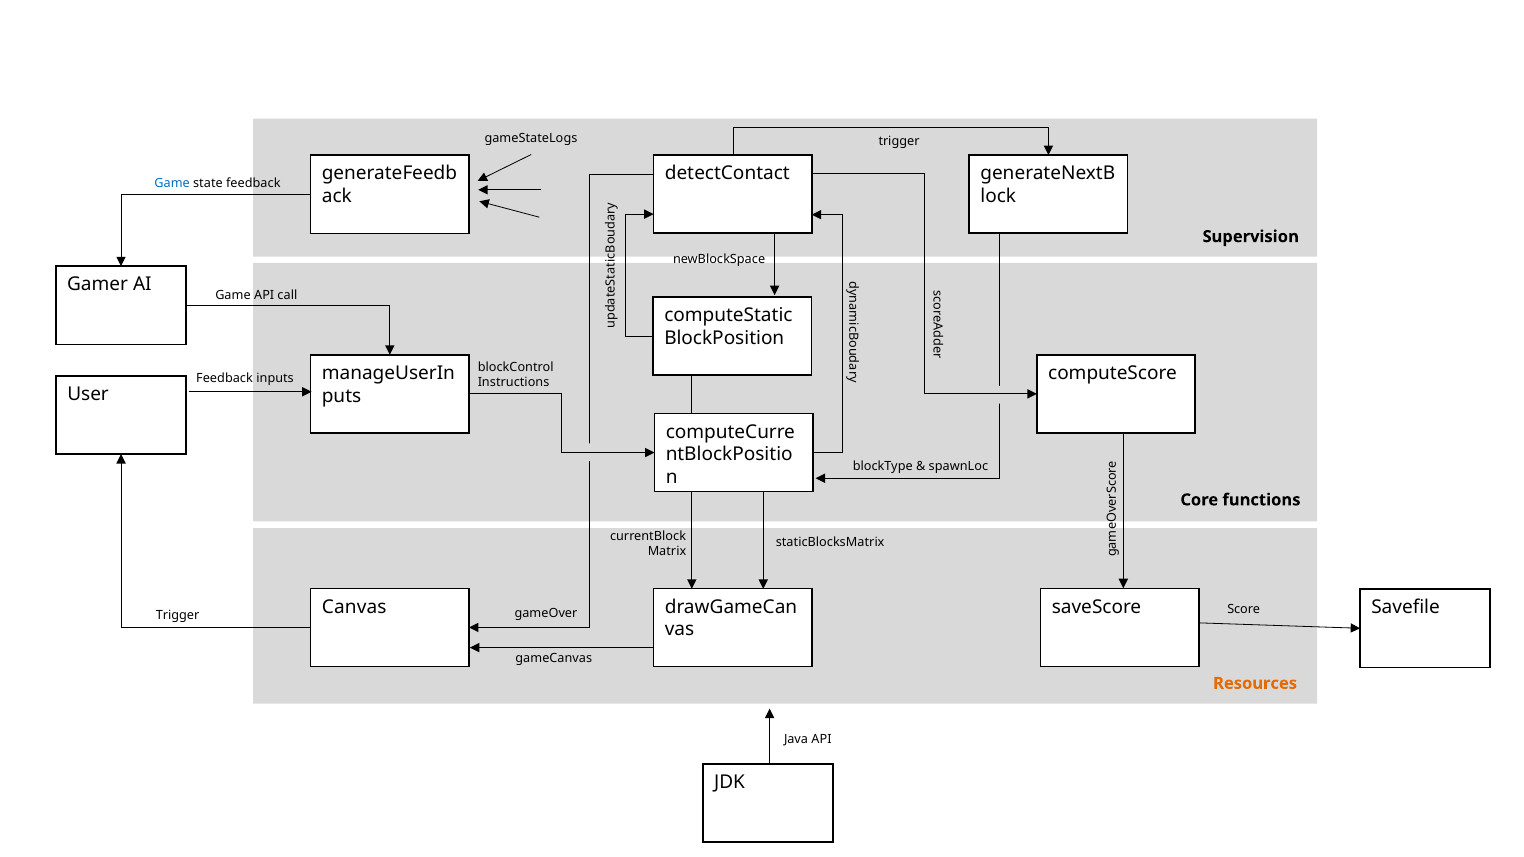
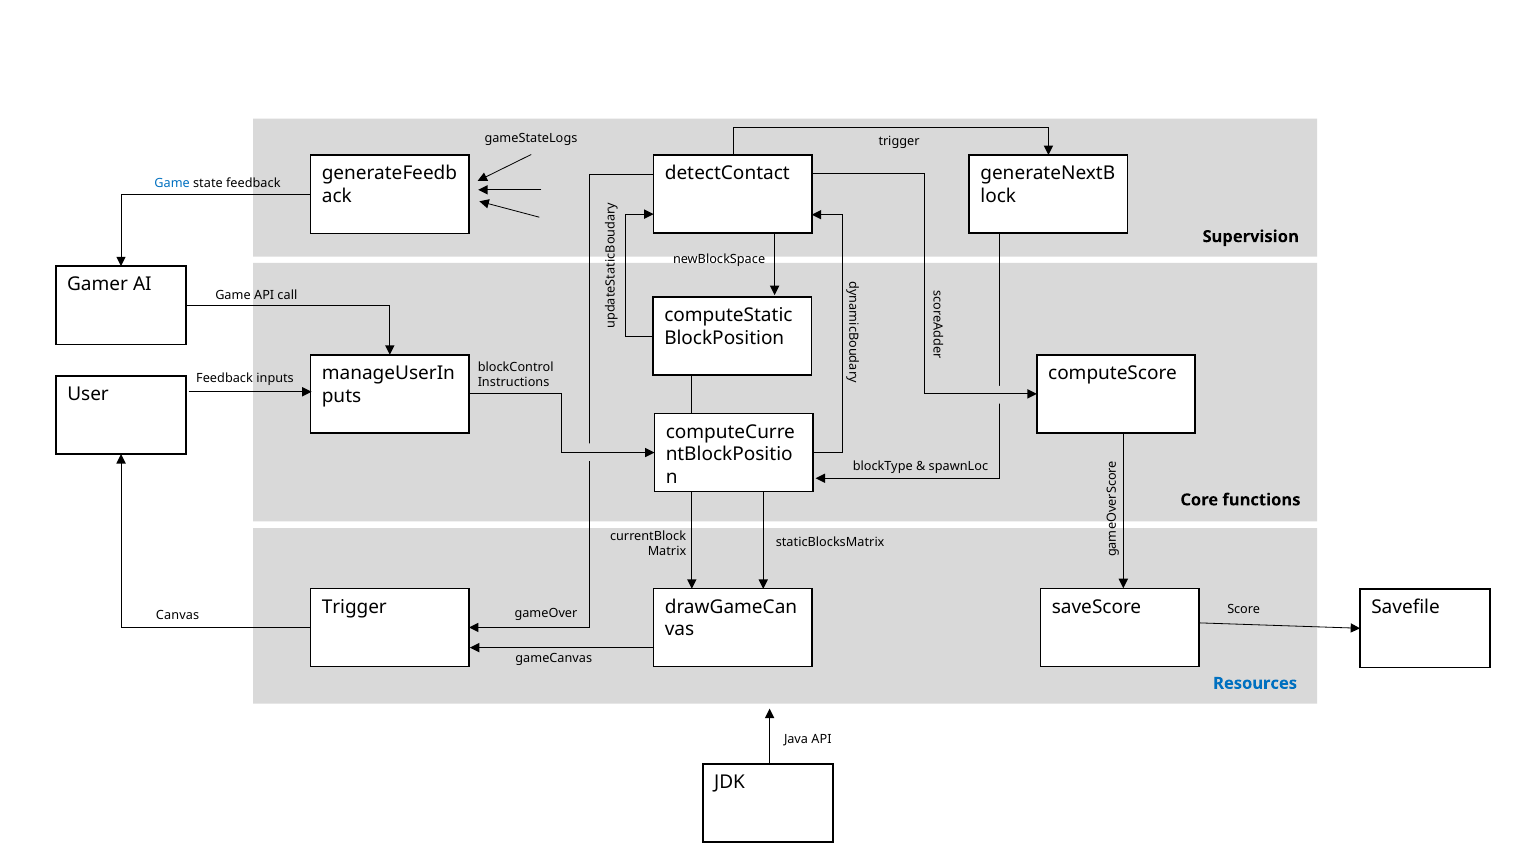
Canvas: Canvas -> Trigger (354, 607)
Trigger: Trigger -> Canvas (178, 616)
Resources colour: orange -> blue (1255, 683)
